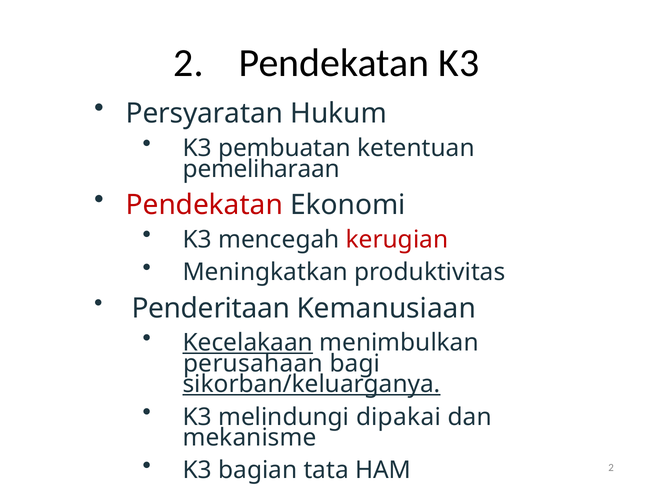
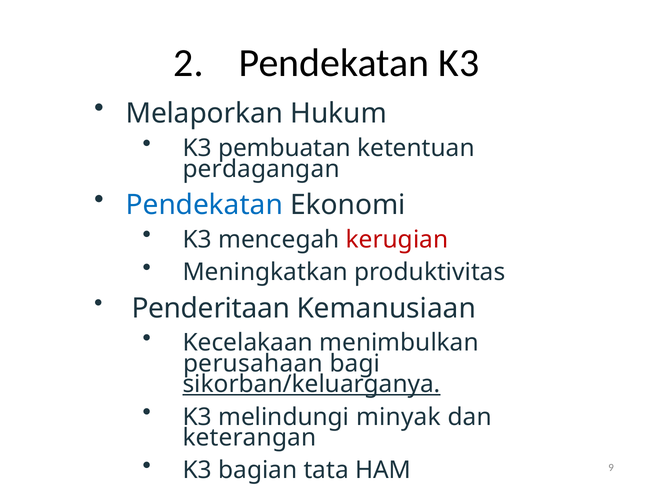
Persyaratan: Persyaratan -> Melaporkan (204, 114)
pemeliharaan: pemeliharaan -> perdagangan (261, 169)
Pendekatan colour: red -> blue (204, 205)
Kecelakaan underline: present -> none (248, 343)
dipakai: dipakai -> minyak (399, 417)
mekanisme: mekanisme -> keterangan (249, 437)
HAM 2: 2 -> 9 (611, 468)
